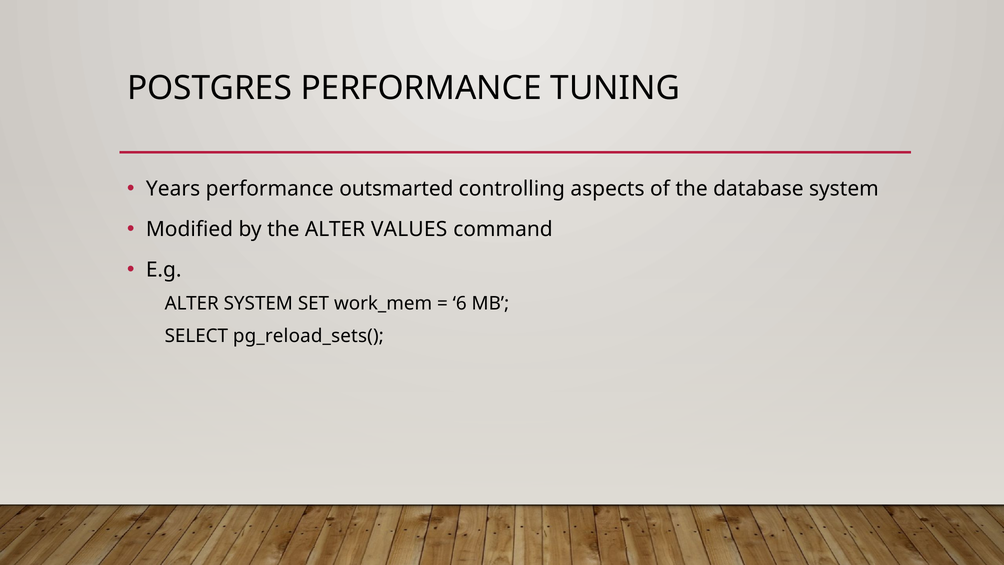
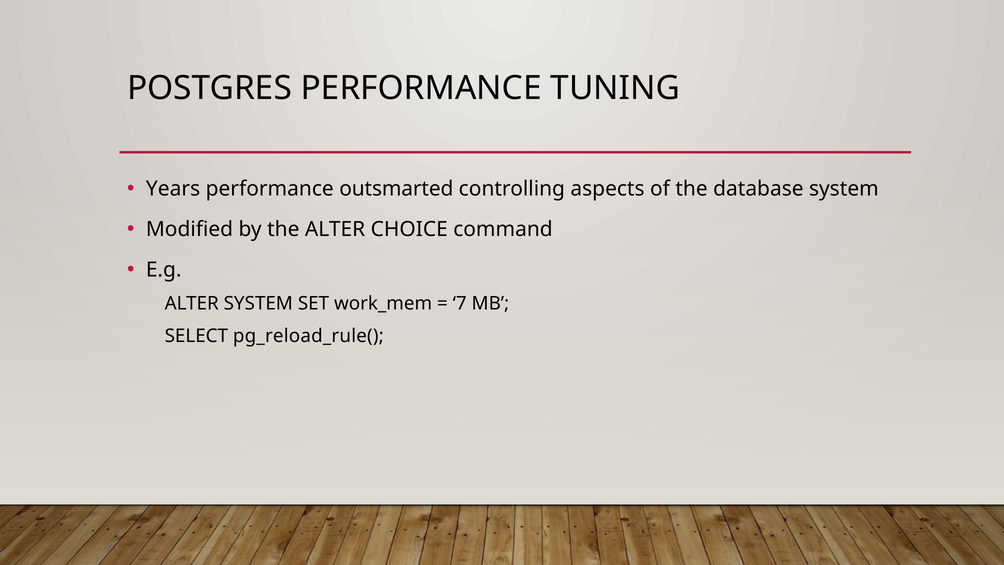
VALUES: VALUES -> CHOICE (409, 229)
6: 6 -> 7 (460, 303)
pg_reload_sets(: pg_reload_sets( -> pg_reload_rule( (308, 336)
